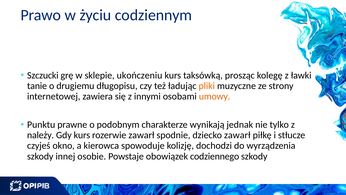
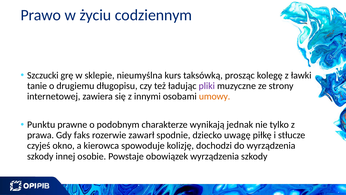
ukończeniu: ukończeniu -> nieumyślna (140, 75)
pliki colour: orange -> purple (207, 86)
należy: należy -> prawa (41, 135)
Gdy kurs: kurs -> faks (82, 135)
dziecko zawarł: zawarł -> uwagę (237, 135)
obowiązek codziennego: codziennego -> wyrządzenia (215, 156)
